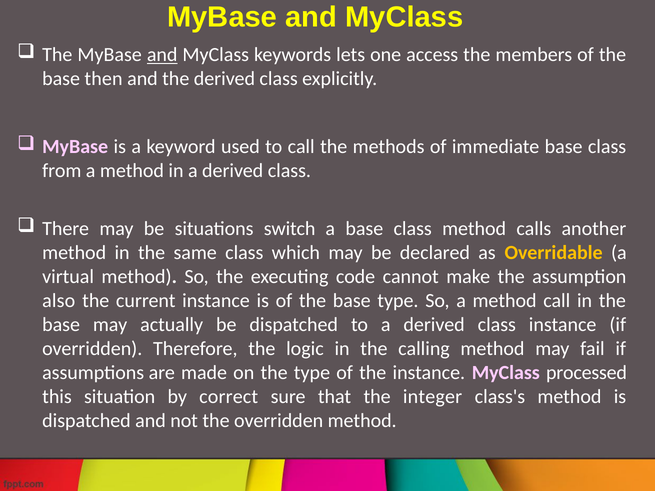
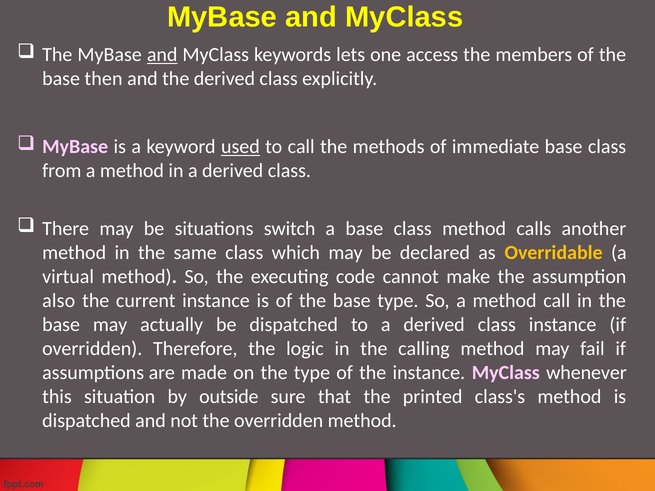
used underline: none -> present (240, 147)
processed: processed -> whenever (586, 373)
correct: correct -> outside (229, 397)
integer: integer -> printed (433, 397)
